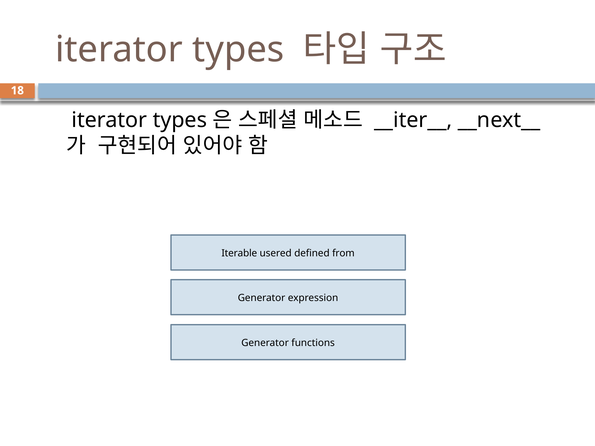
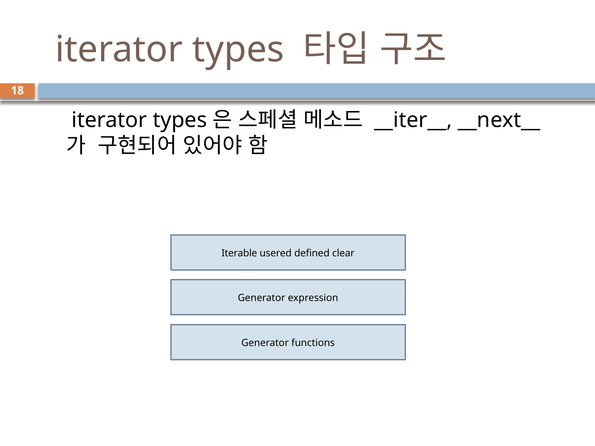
from: from -> clear (343, 253)
